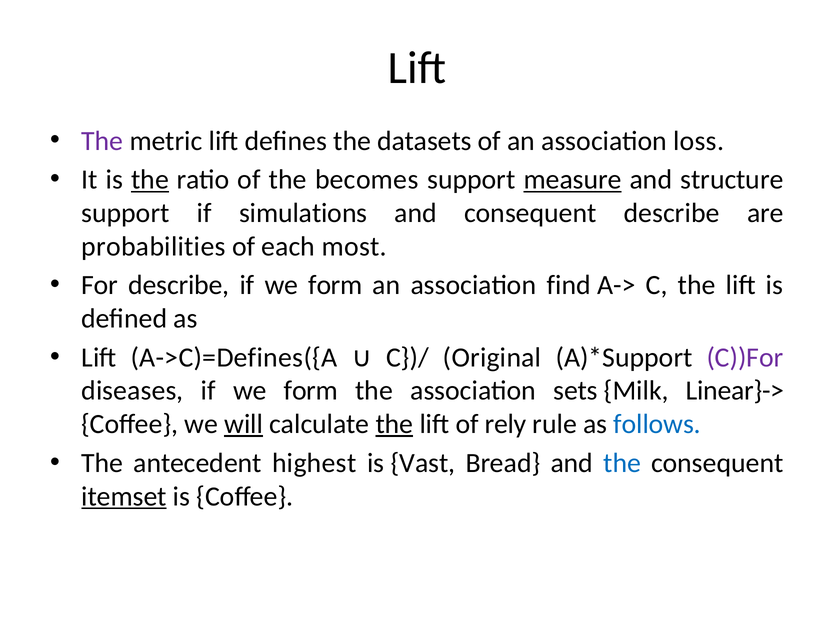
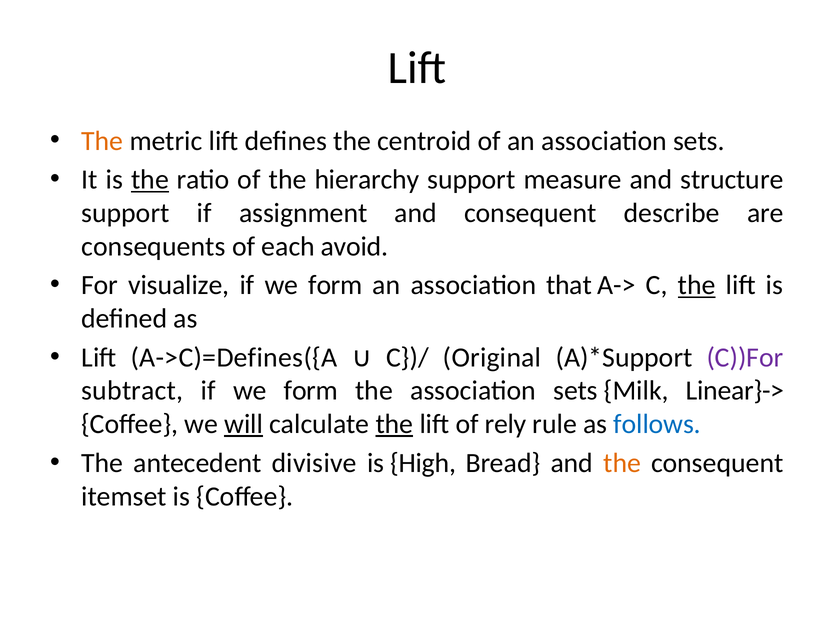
The colour: purple -> orange (102, 141)
datasets: datasets -> centroid (424, 141)
an association loss: loss -> sets (699, 141)
becomes: becomes -> hierarchy (367, 180)
measure underline: present -> none (573, 180)
simulations: simulations -> assignment (303, 213)
probabilities: probabilities -> consequents (154, 247)
most: most -> avoid (354, 247)
For describe: describe -> visualize (179, 285)
find: find -> that (569, 285)
the underline: none -> present (697, 285)
diseases: diseases -> subtract (132, 391)
highest: highest -> divisive (314, 463)
Vast: Vast -> High (423, 463)
the colour: blue -> orange (622, 463)
itemset underline: present -> none (124, 497)
